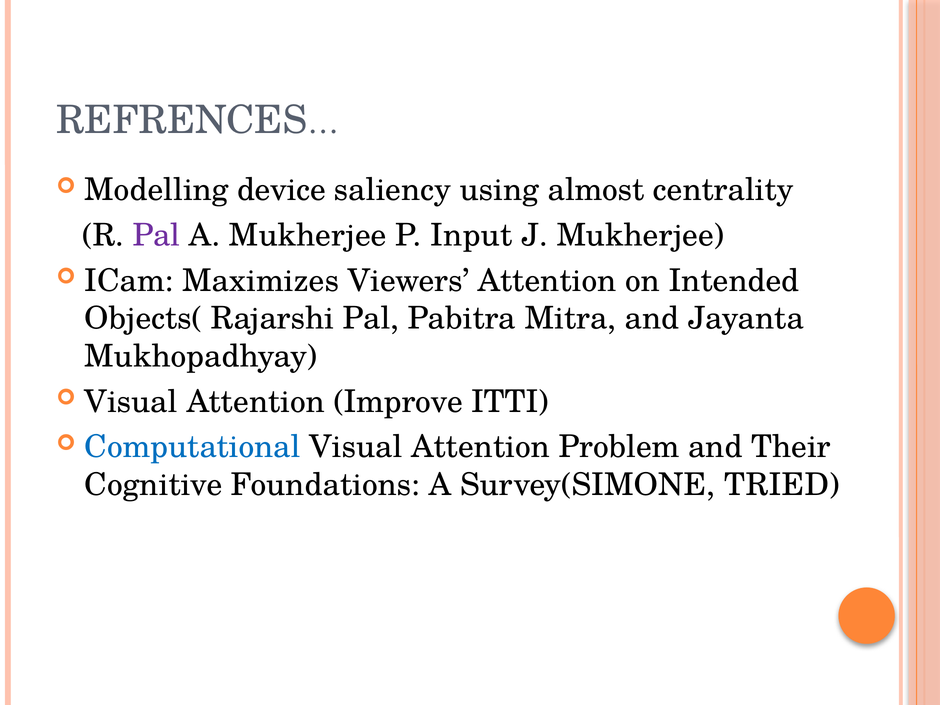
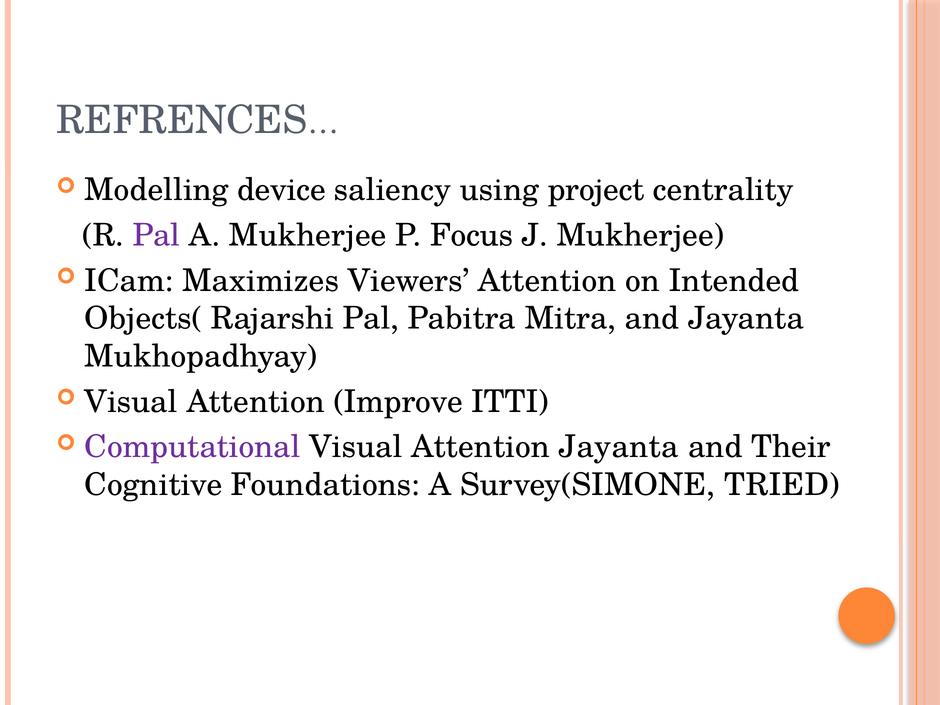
almost: almost -> project (596, 190)
Input: Input -> Focus (472, 236)
Computational colour: blue -> purple (193, 447)
Attention Problem: Problem -> Jayanta (619, 447)
